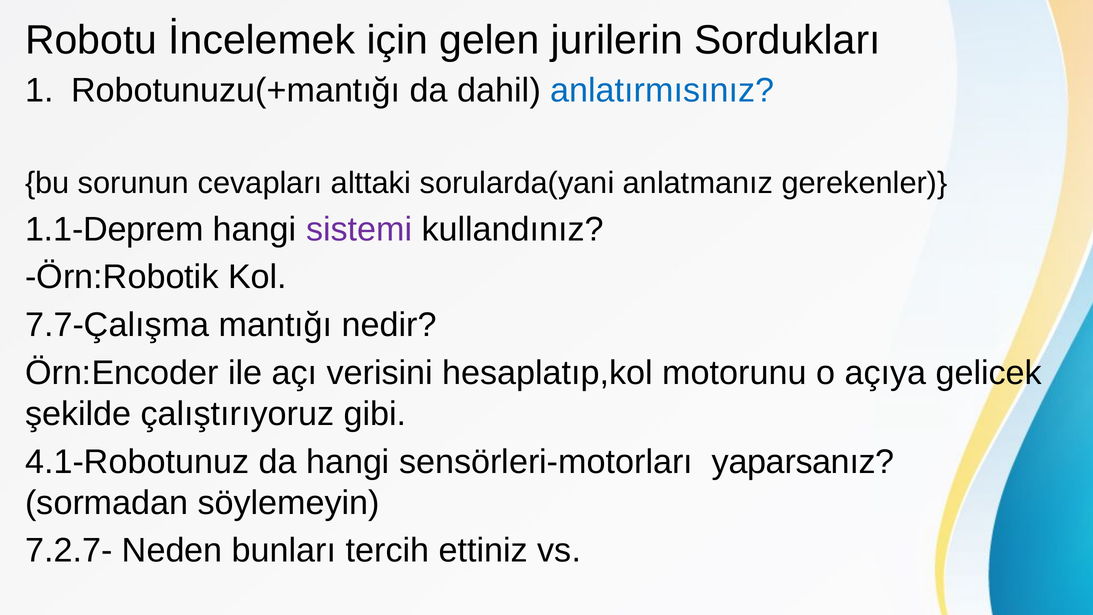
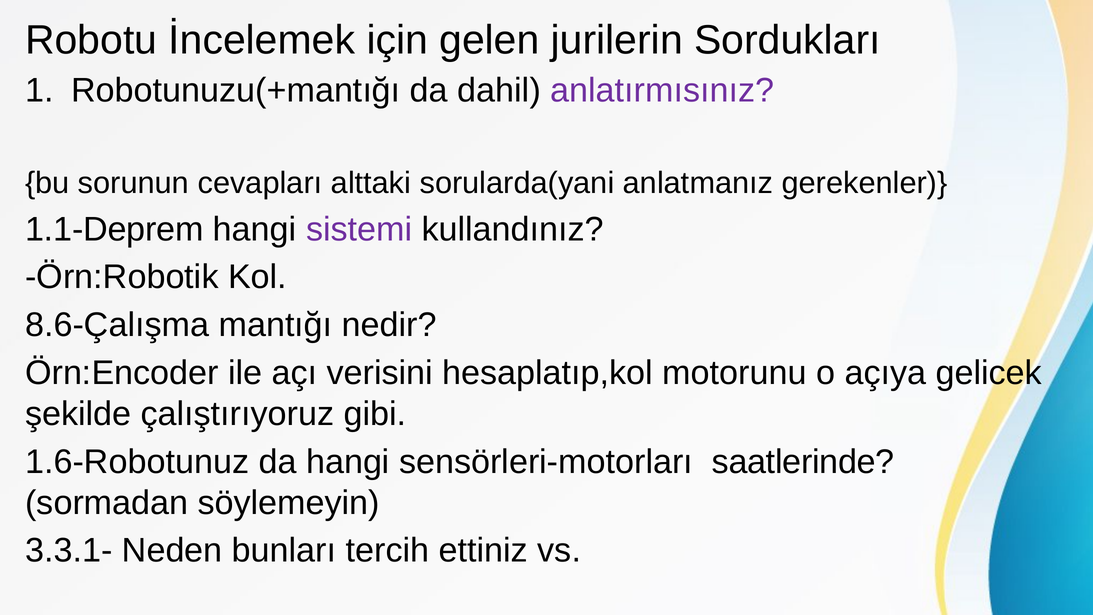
anlatırmısınız colour: blue -> purple (662, 91)
7.7-Çalışma: 7.7-Çalışma -> 8.6-Çalışma (117, 325)
4.1-Robotunuz: 4.1-Robotunuz -> 1.6-Robotunuz (137, 462)
yaparsanız: yaparsanız -> saatlerinde (803, 462)
7.2.7-: 7.2.7- -> 3.3.1- (69, 550)
